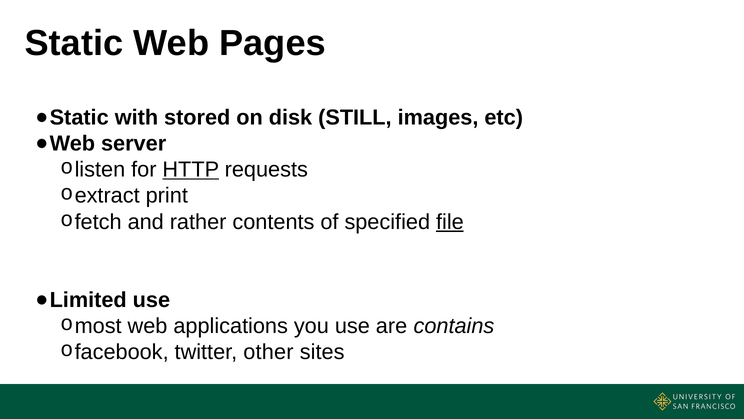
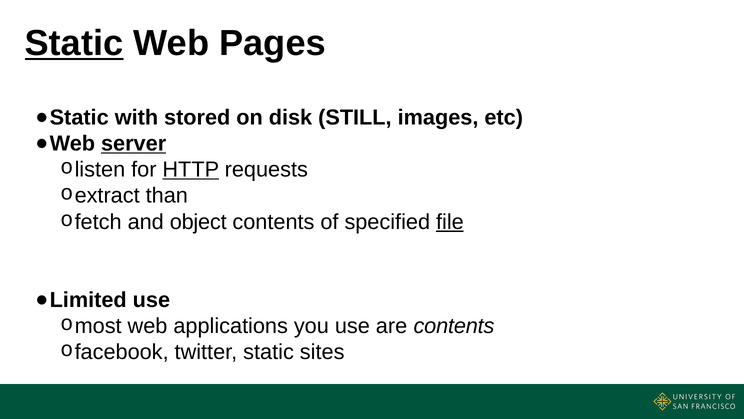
Static underline: none -> present (74, 43)
server underline: none -> present (134, 144)
print: print -> than (167, 196)
rather: rather -> object (198, 222)
are contains: contains -> contents (454, 326)
twitter other: other -> static (269, 352)
